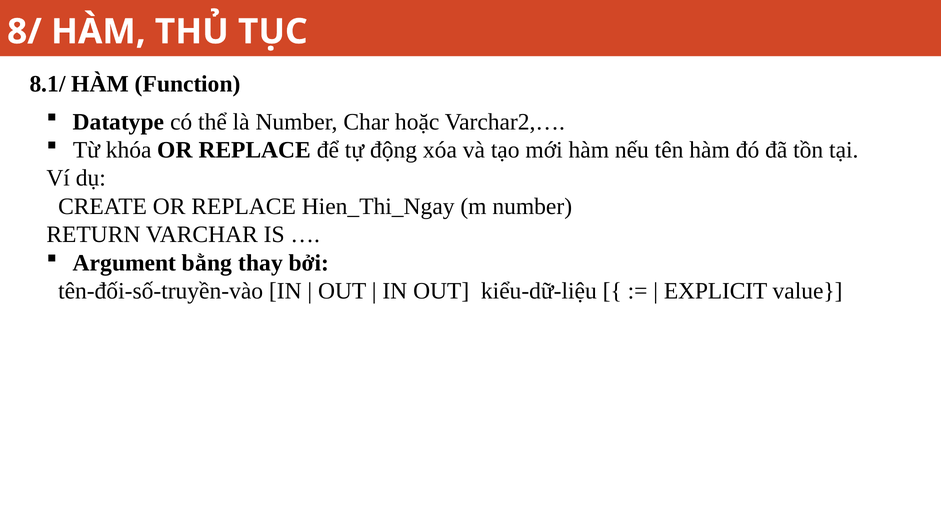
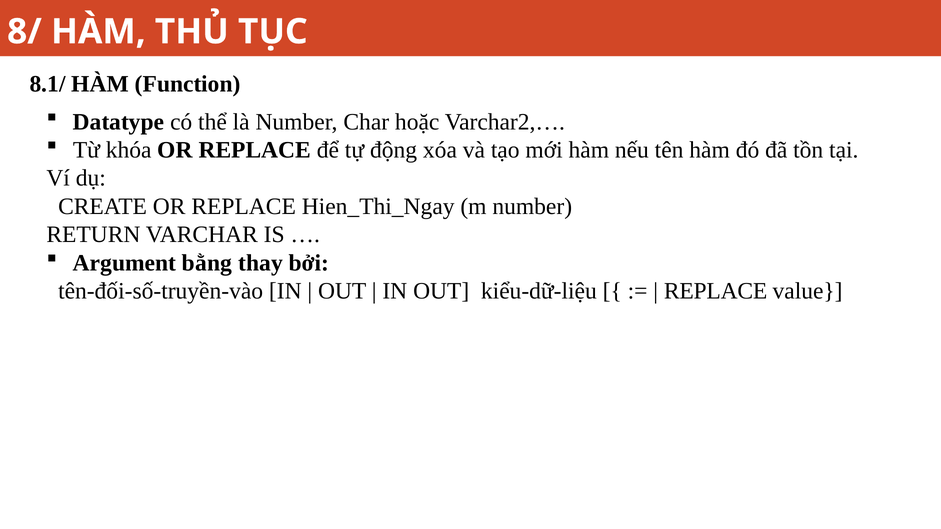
EXPLICIT: EXPLICIT -> REPLACE (716, 291)
